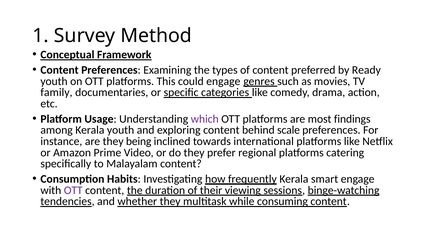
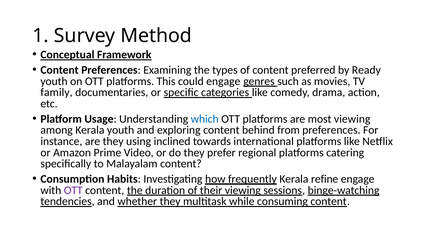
which colour: purple -> blue (205, 119)
most findings: findings -> viewing (352, 119)
scale: scale -> from (289, 130)
being: being -> using (139, 141)
smart: smart -> refine (325, 179)
